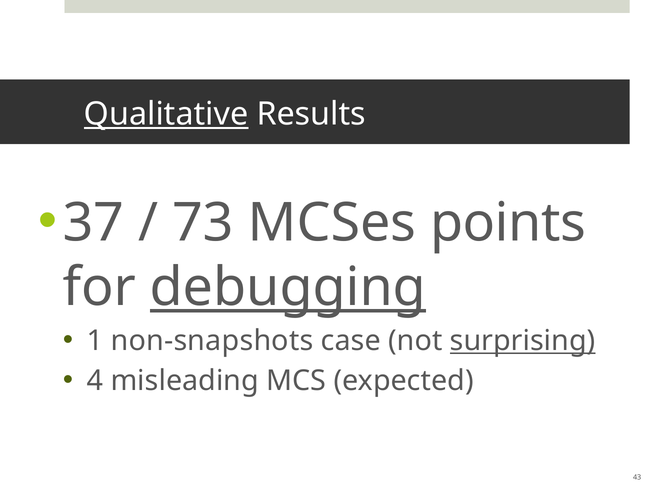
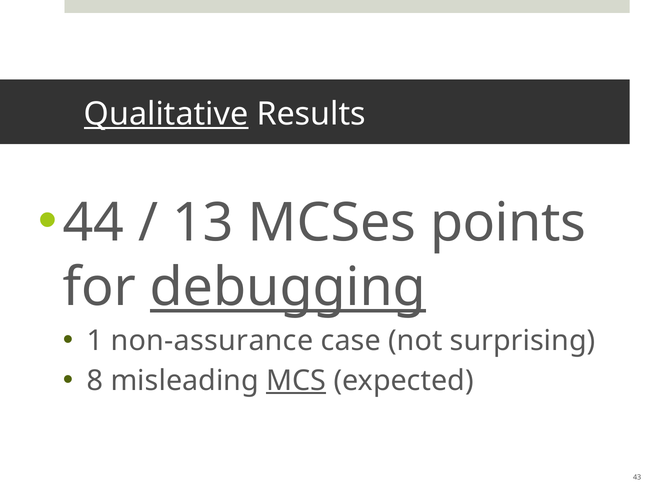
37: 37 -> 44 (93, 223)
73: 73 -> 13 (203, 223)
non-snapshots: non-snapshots -> non-assurance (212, 340)
surprising underline: present -> none (523, 340)
4: 4 -> 8 (95, 380)
MCS underline: none -> present (296, 380)
